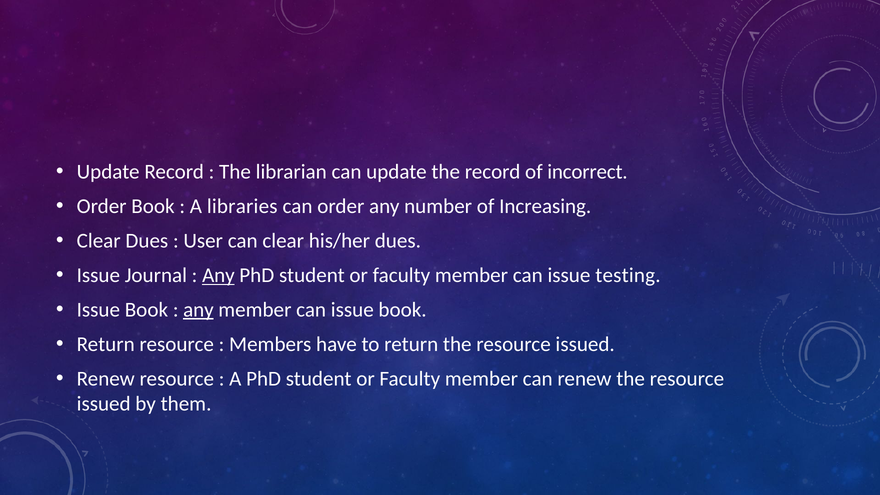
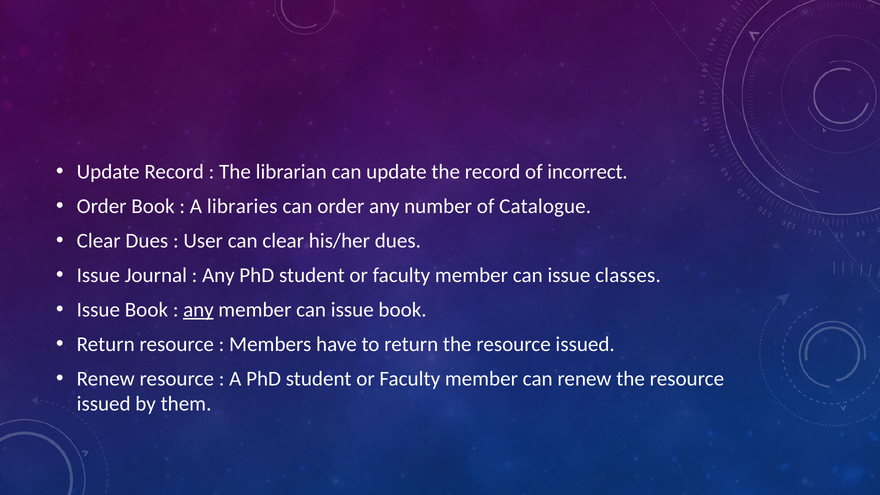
Increasing: Increasing -> Catalogue (545, 206)
Any underline: present -> none (218, 275)
testing: testing -> classes (628, 275)
